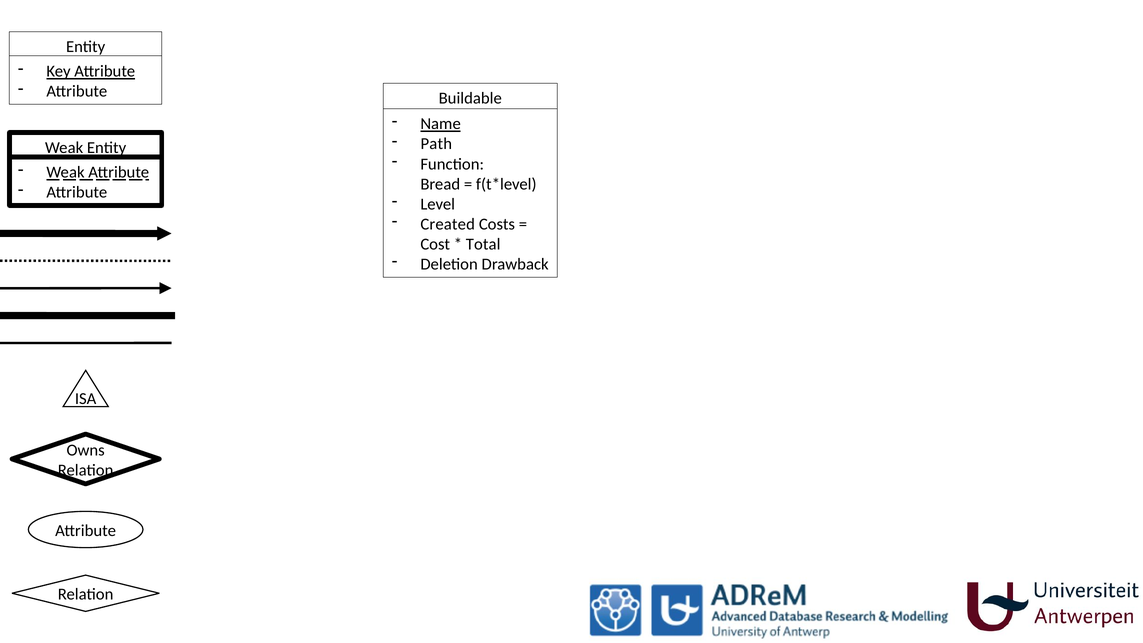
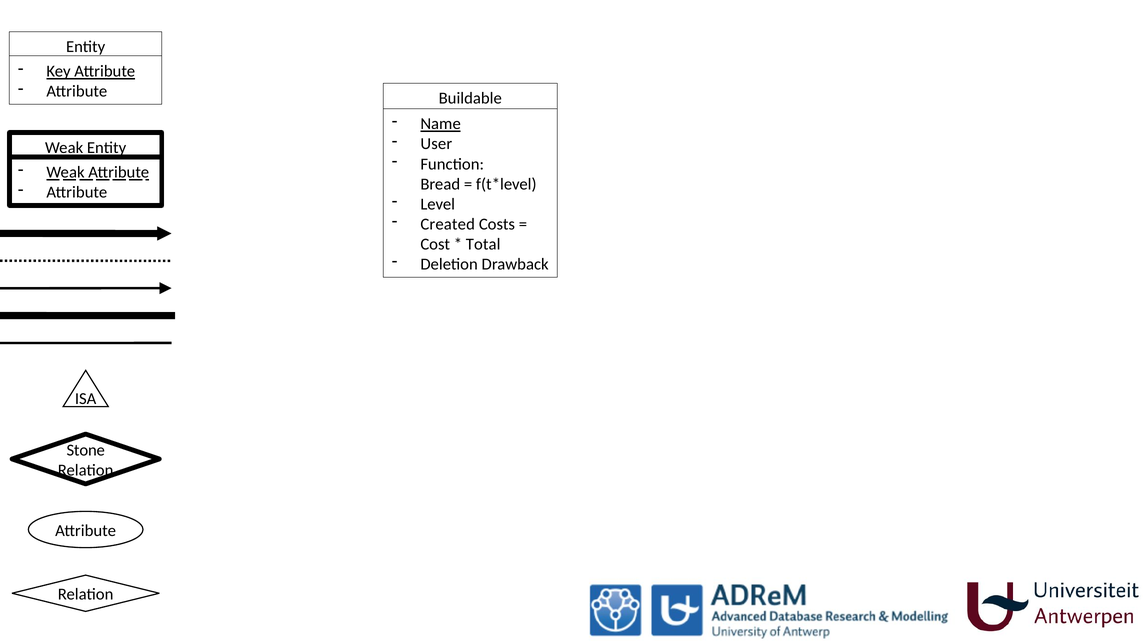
Path: Path -> User (436, 144)
Owns: Owns -> Stone (86, 450)
